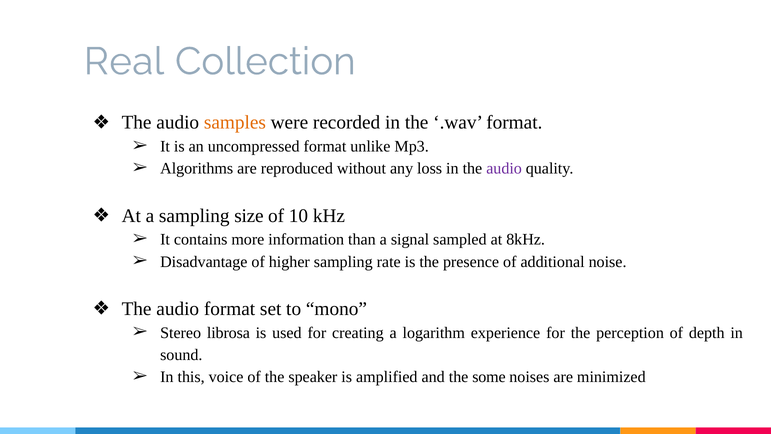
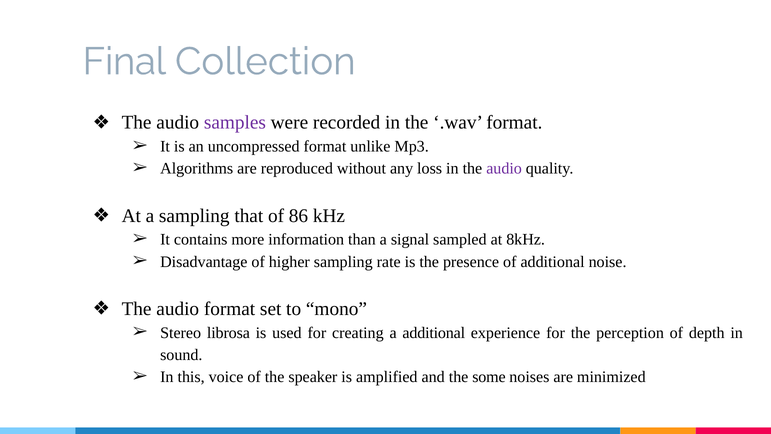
Real: Real -> Final (124, 61)
samples colour: orange -> purple (235, 122)
size: size -> that (249, 216)
10: 10 -> 86 (298, 216)
a logarithm: logarithm -> additional (434, 332)
